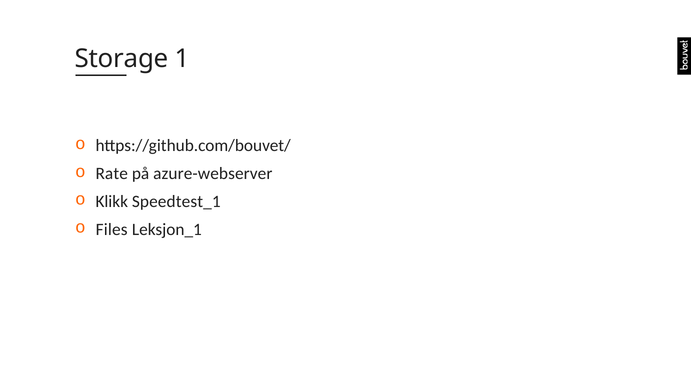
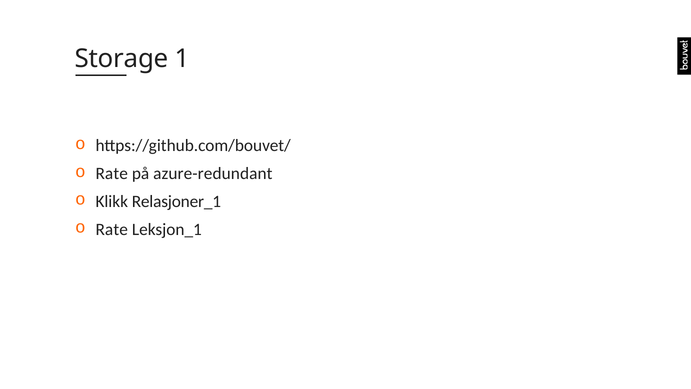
azure-webserver: azure-webserver -> azure-redundant (213, 173)
Speedtest_1: Speedtest_1 -> Relasjoner_1 (176, 201)
Files: Files -> Rate (112, 229)
